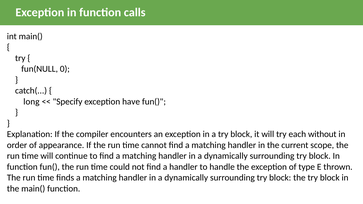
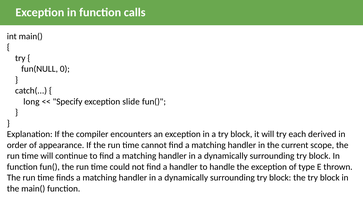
have: have -> slide (131, 102)
without: without -> derived (322, 134)
